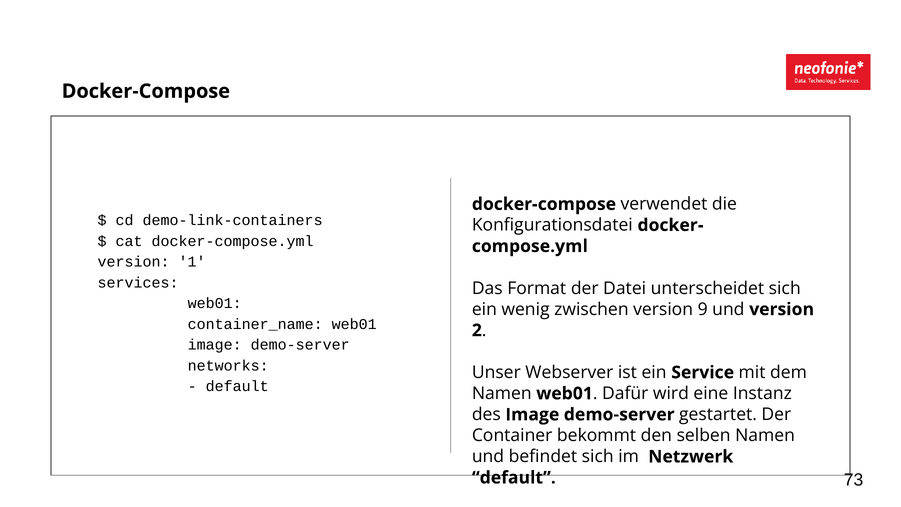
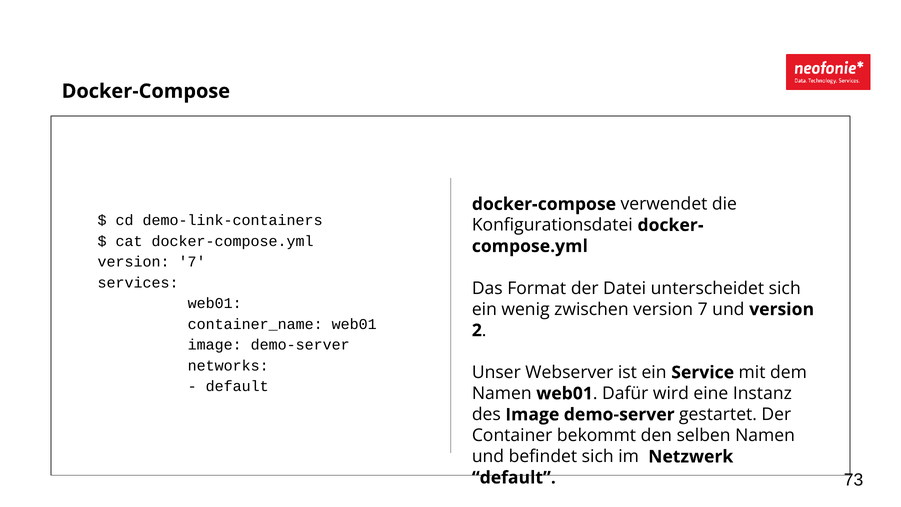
1: 1 -> 7 (192, 262)
zwischen version 9: 9 -> 7 (703, 309)
